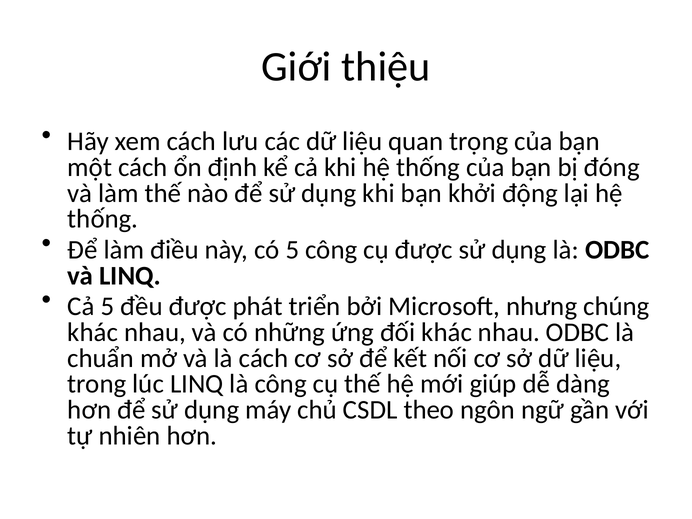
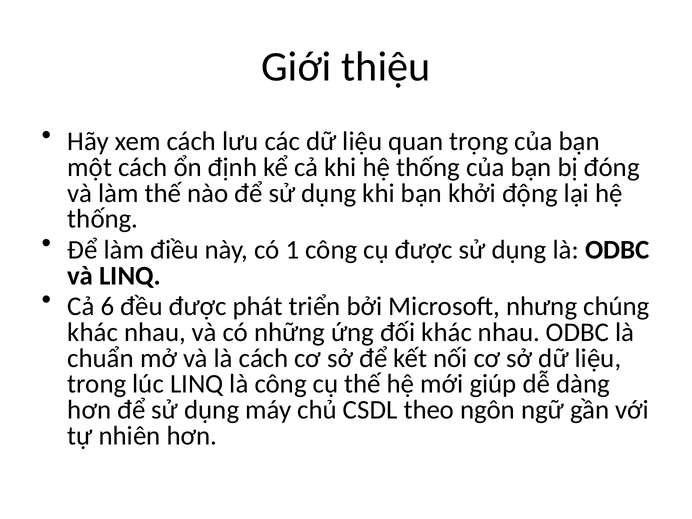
có 5: 5 -> 1 (292, 250)
Cả 5: 5 -> 6 (107, 306)
